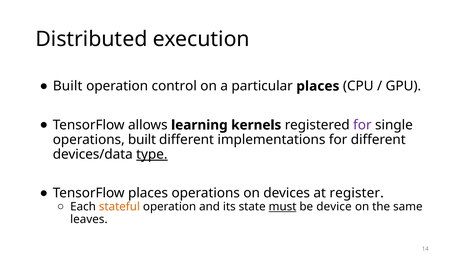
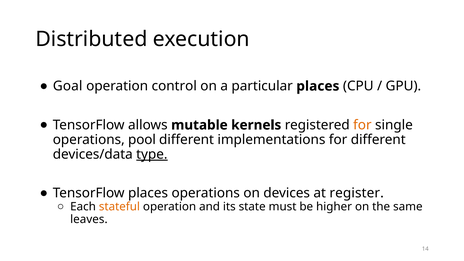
Built: Built -> Goal (68, 86)
learning: learning -> mutable (199, 125)
for colour: purple -> orange (362, 125)
operations built: built -> pool (142, 140)
must underline: present -> none (283, 207)
device: device -> higher (334, 207)
